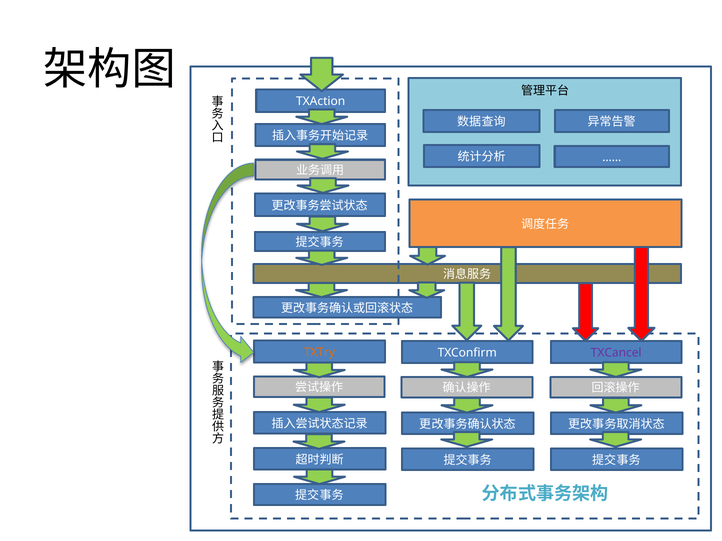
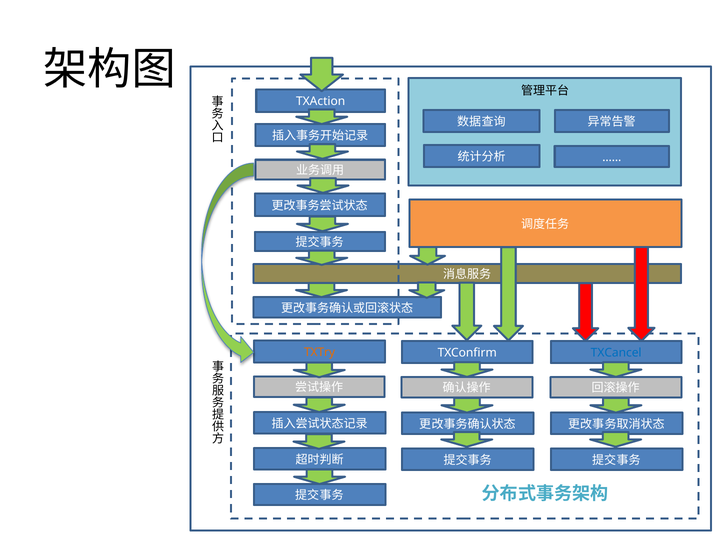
TXCancel colour: purple -> blue (616, 353)
